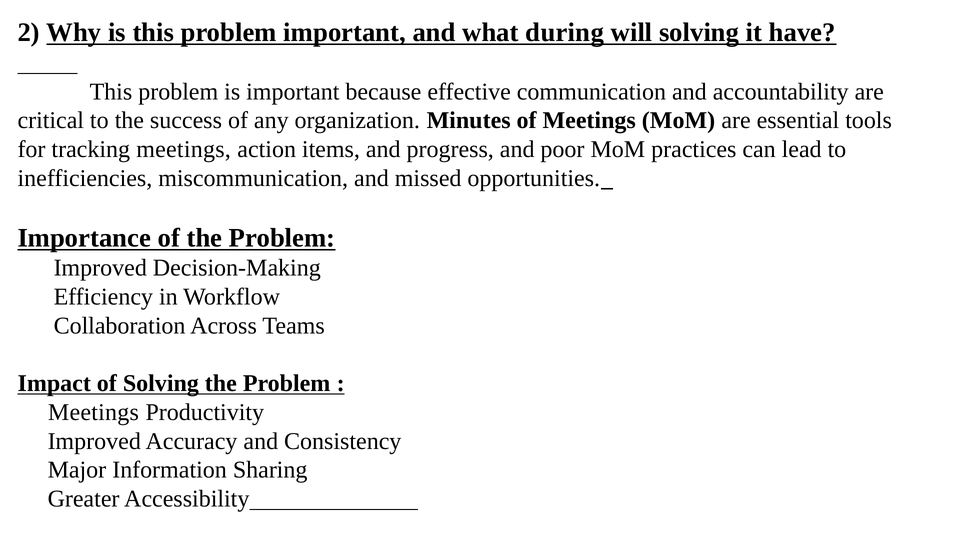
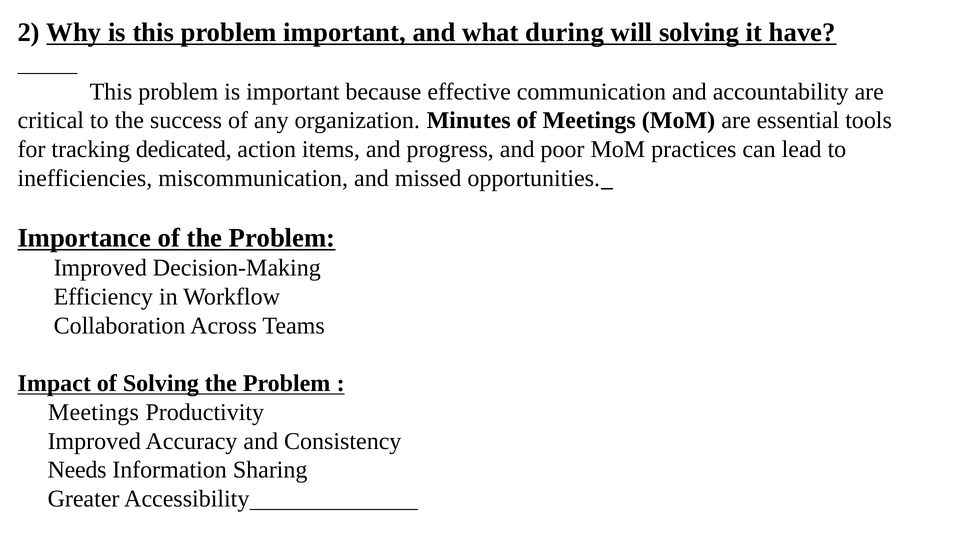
tracking meetings: meetings -> dedicated (184, 149)
Major: Major -> Needs (77, 470)
